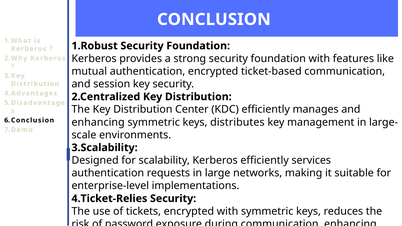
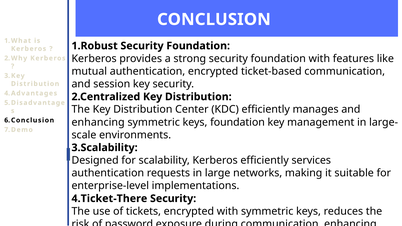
keys distributes: distributes -> foundation (238, 122)
4.Ticket-Relies: 4.Ticket-Relies -> 4.Ticket-There (109, 199)
